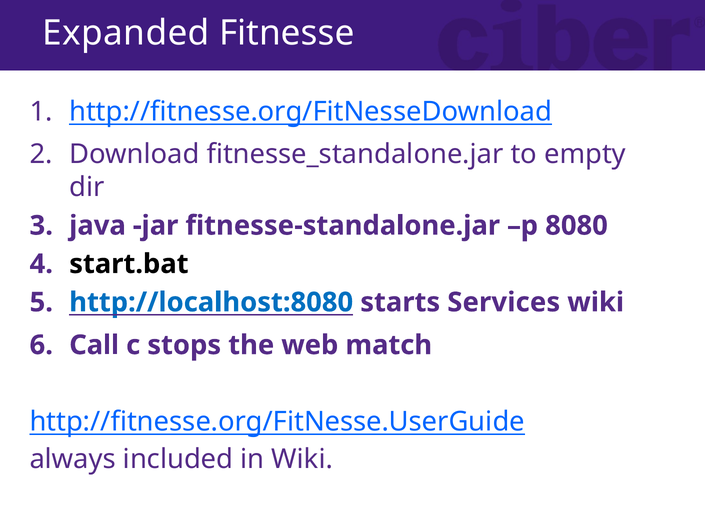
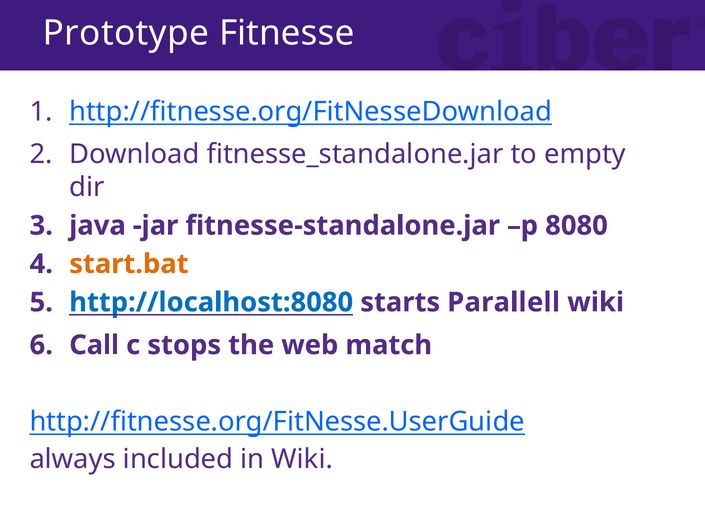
Expanded: Expanded -> Prototype (126, 33)
start.bat colour: black -> orange (129, 264)
Services: Services -> Parallell (504, 302)
